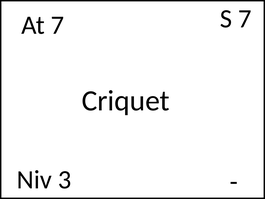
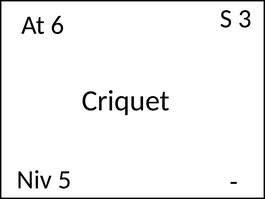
S 7: 7 -> 3 (245, 19)
At 7: 7 -> 6 (57, 25)
3: 3 -> 5 (65, 179)
